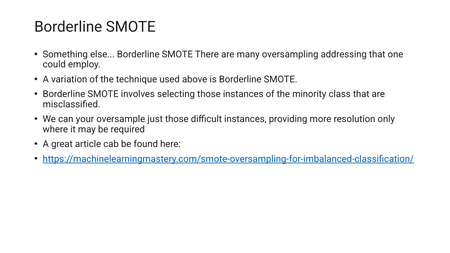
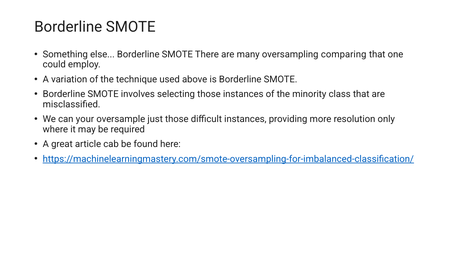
addressing: addressing -> comparing (344, 54)
